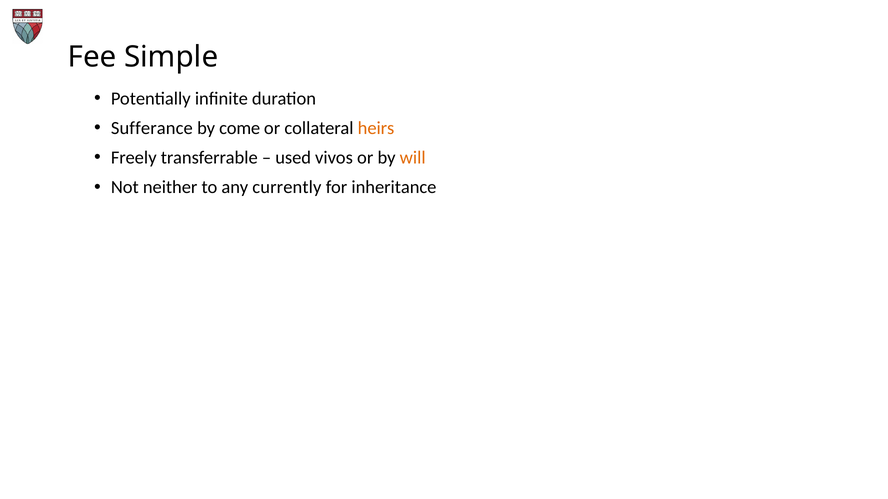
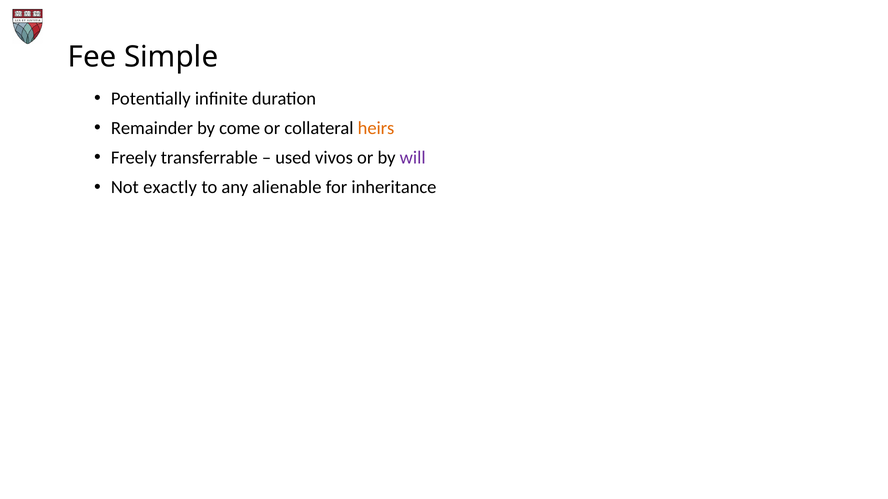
Sufferance: Sufferance -> Remainder (152, 128)
will colour: orange -> purple (413, 158)
neither: neither -> exactly (170, 188)
currently: currently -> alienable (287, 188)
